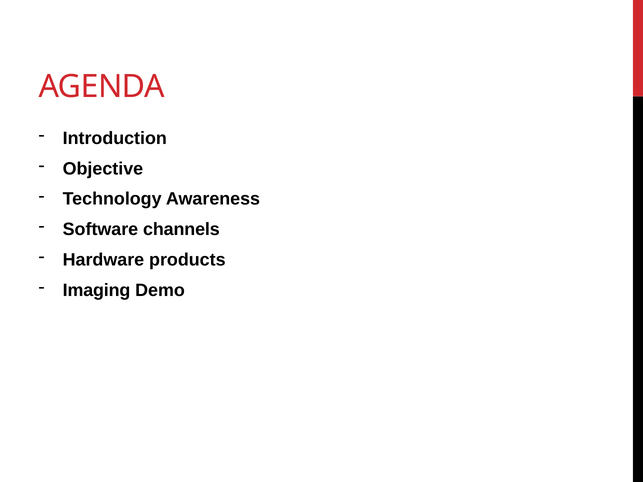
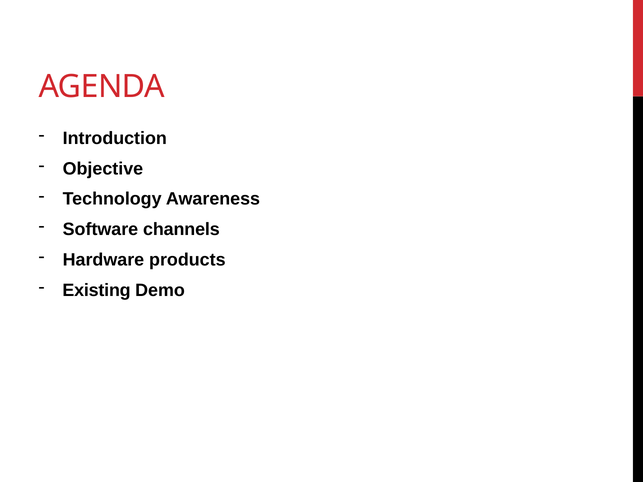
Imaging: Imaging -> Existing (97, 290)
